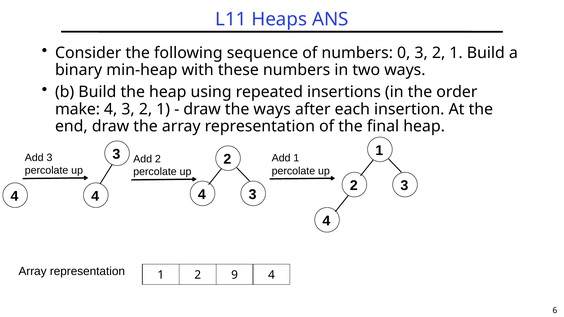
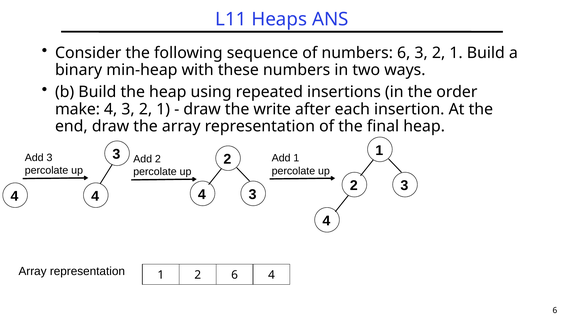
numbers 0: 0 -> 6 (404, 53)
the ways: ways -> write (272, 109)
2 9: 9 -> 6 (235, 275)
